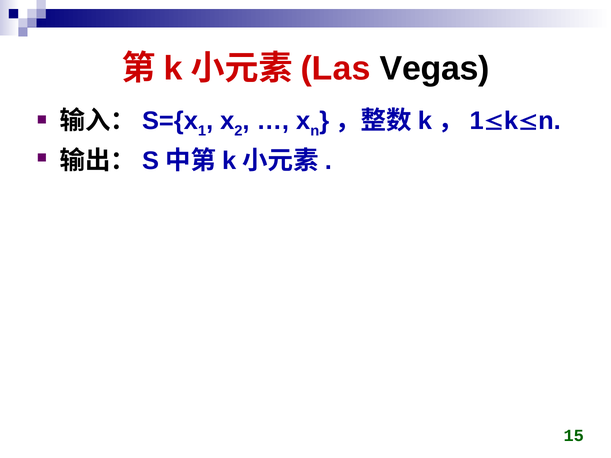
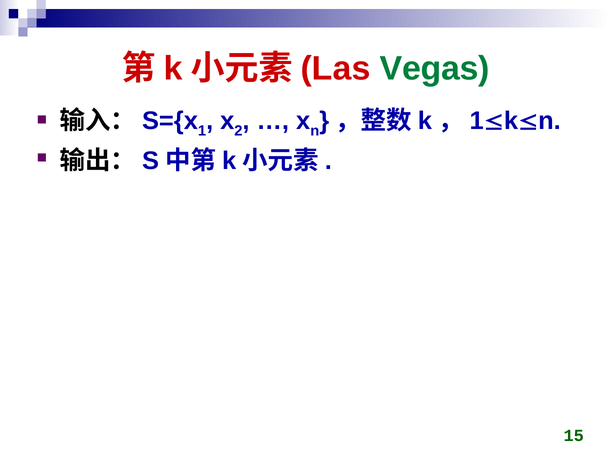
Vegas colour: black -> green (435, 68)
